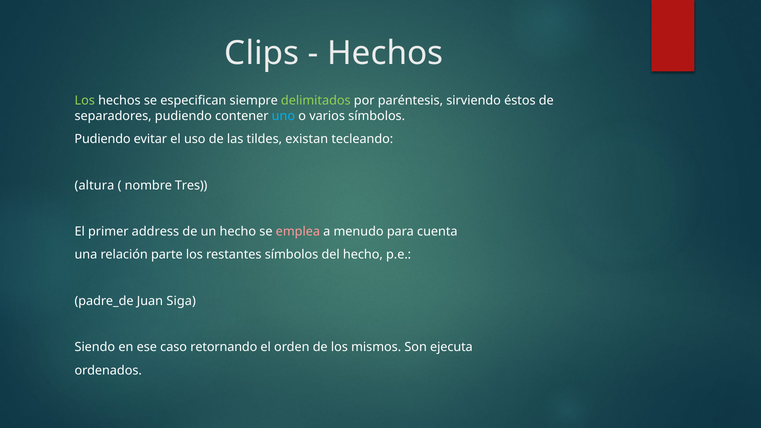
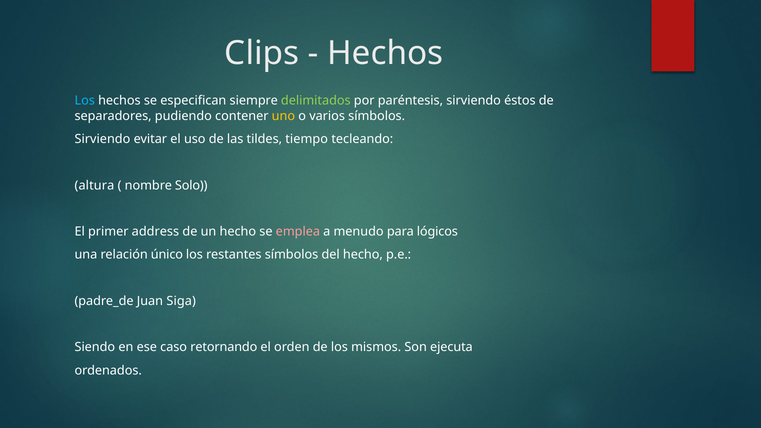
Los colour: light green -> light blue (85, 101)
uno colour: light blue -> yellow (283, 116)
Pudiendo: Pudiendo -> Sirviendo (102, 139)
existan: existan -> tiempo (307, 139)
Tres: Tres -> Solo (191, 185)
cuenta: cuenta -> lógicos (437, 232)
parte: parte -> único (167, 255)
